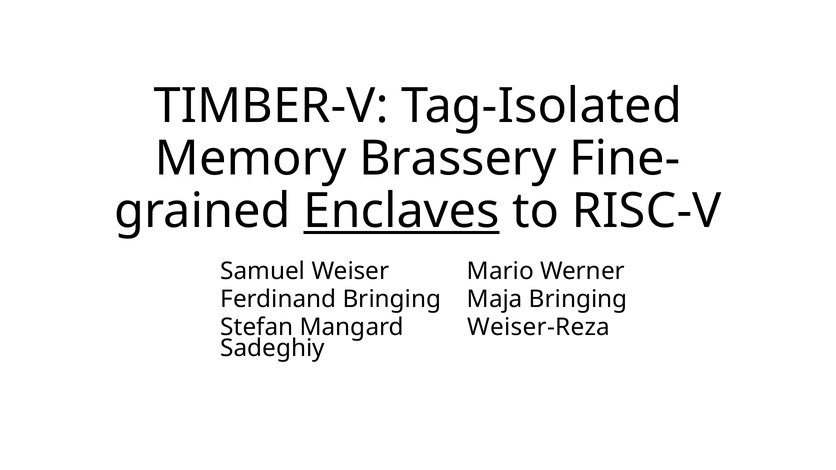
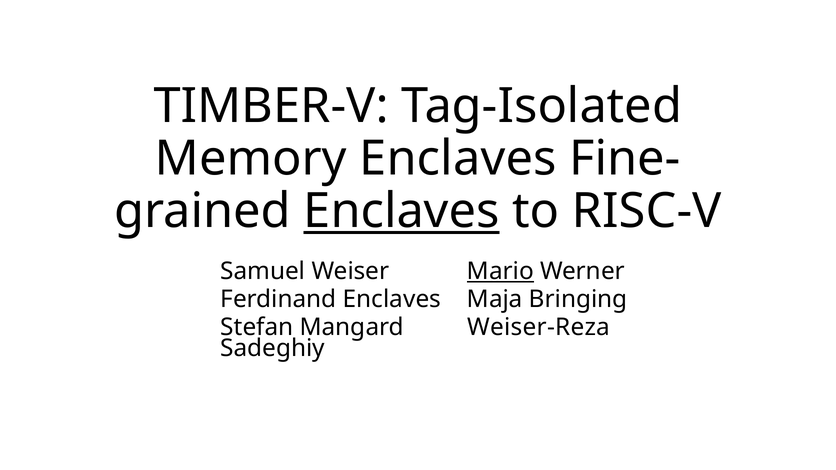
Memory Brassery: Brassery -> Enclaves (458, 159)
Mario underline: none -> present (500, 271)
Ferdinand Bringing: Bringing -> Enclaves (392, 299)
